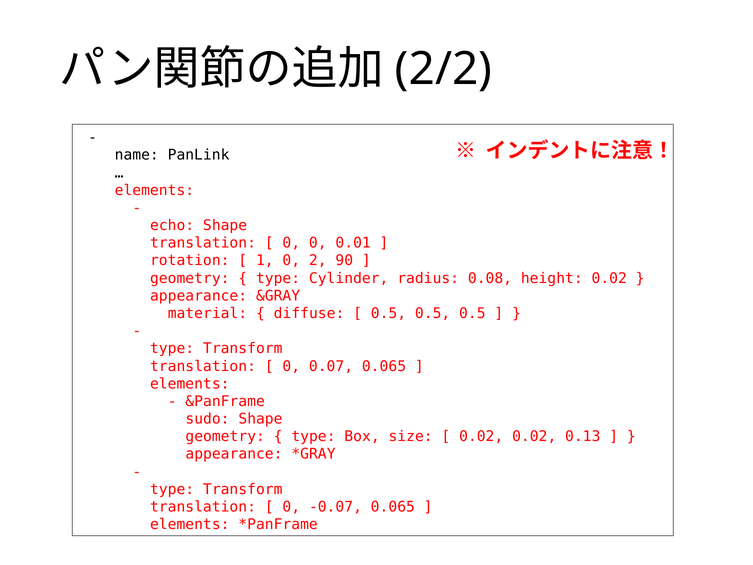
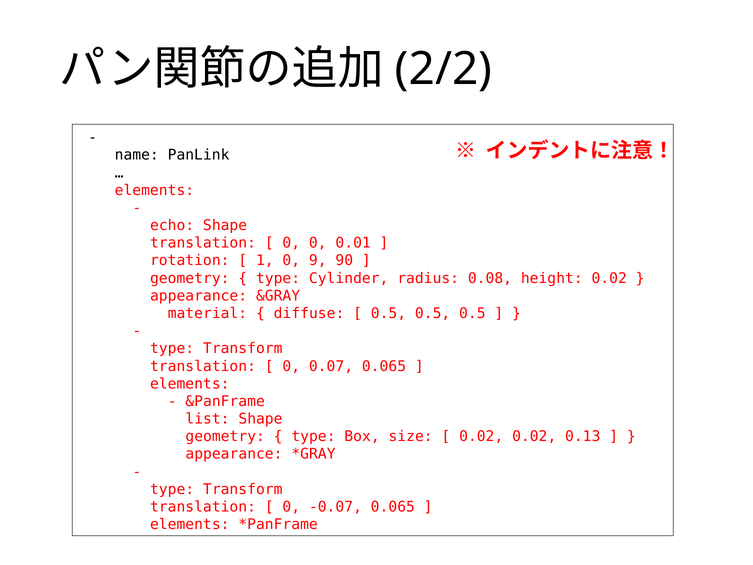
2: 2 -> 9 (318, 261)
sudo: sudo -> list (208, 419)
